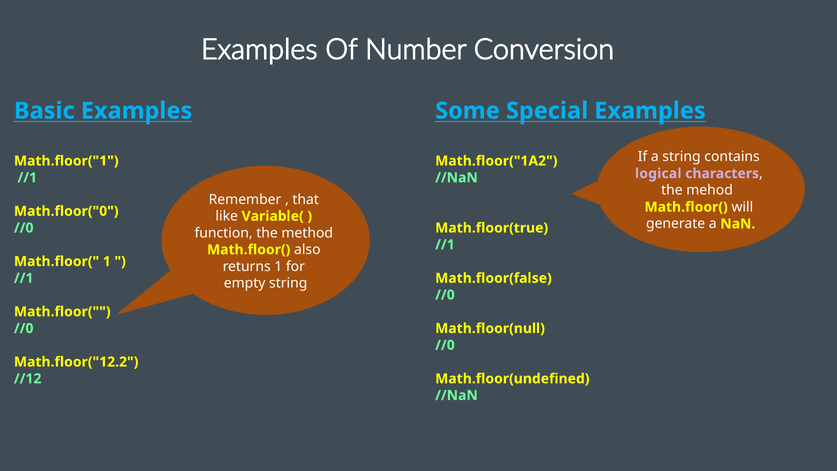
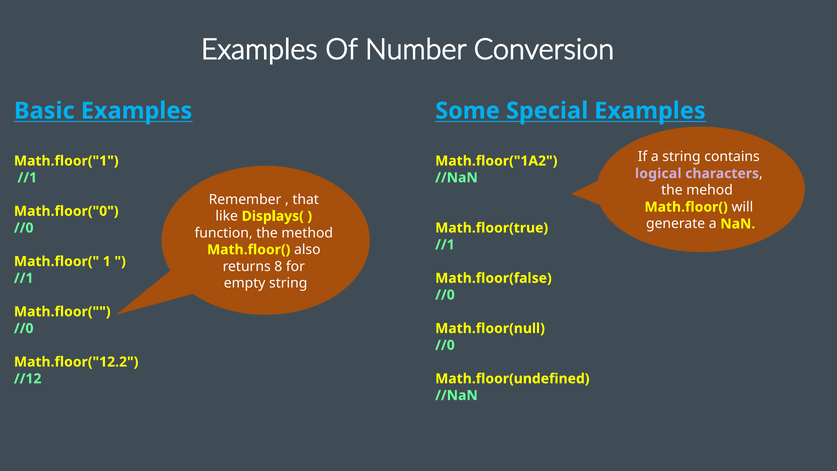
Variable(: Variable( -> Displays( (273, 216)
returns 1: 1 -> 8 (278, 266)
